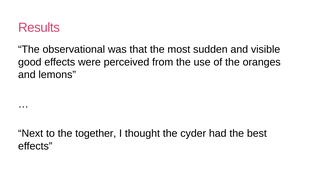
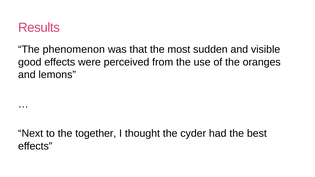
observational: observational -> phenomenon (74, 50)
